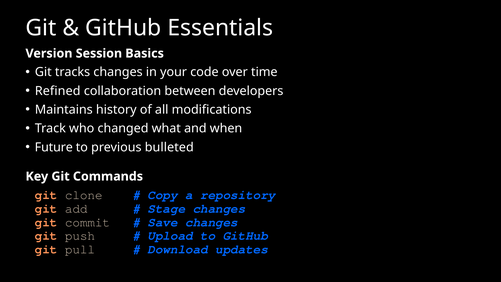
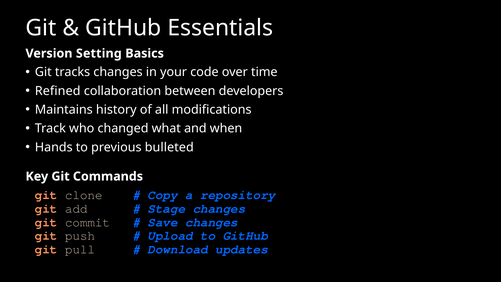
Session: Session -> Setting (99, 53)
Future: Future -> Hands (54, 147)
